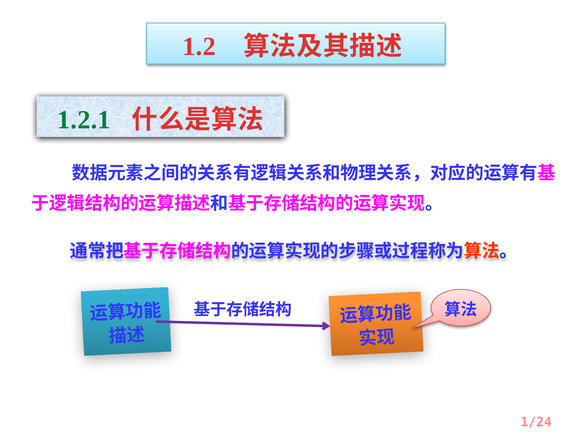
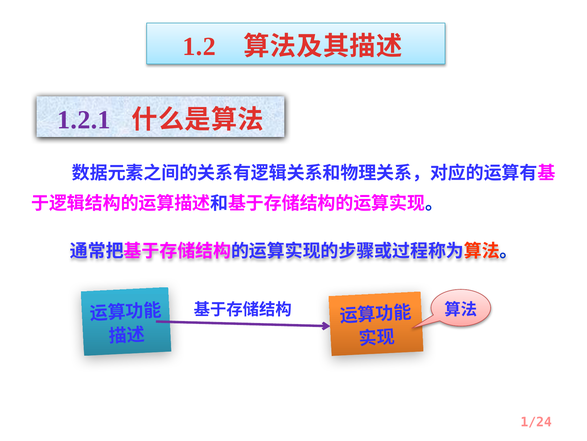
1.2.1 colour: green -> purple (84, 120)
